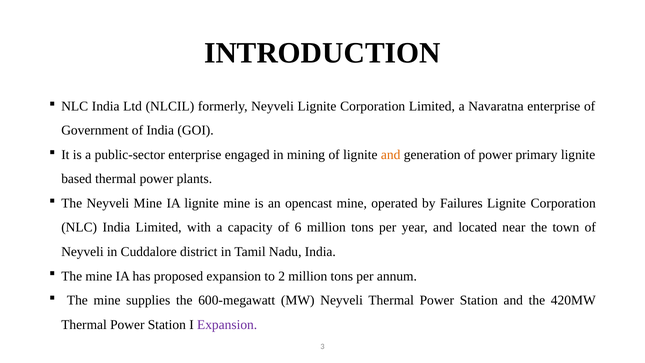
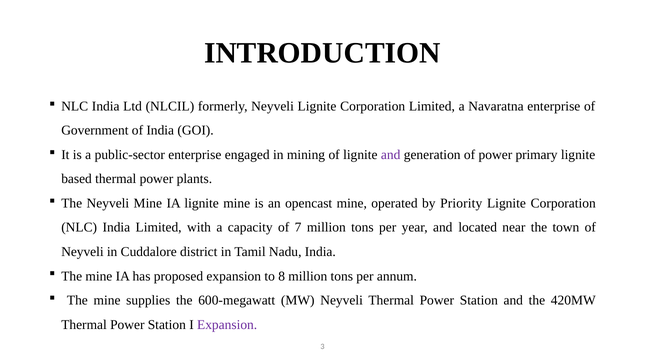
and colour: orange -> purple (391, 155)
Failures: Failures -> Priority (461, 203)
6: 6 -> 7 (298, 227)
2: 2 -> 8 (282, 276)
